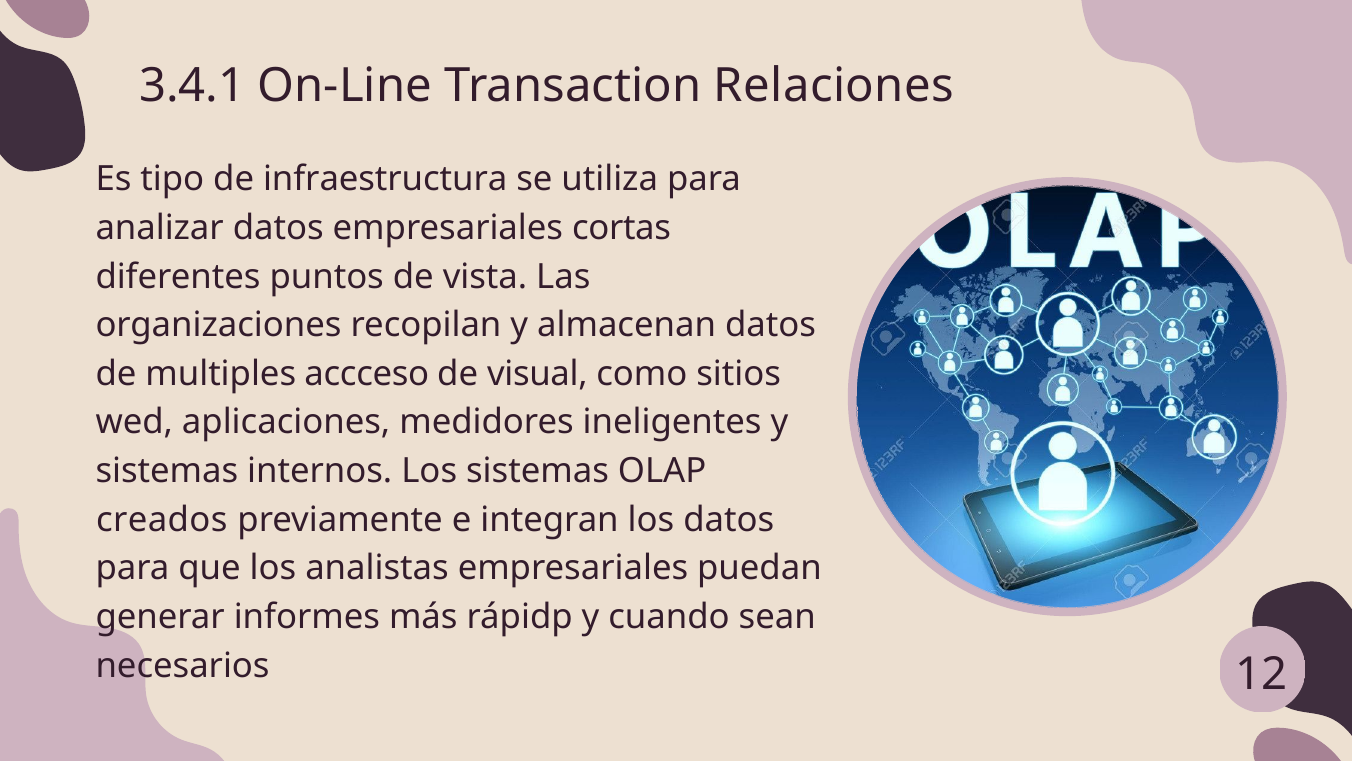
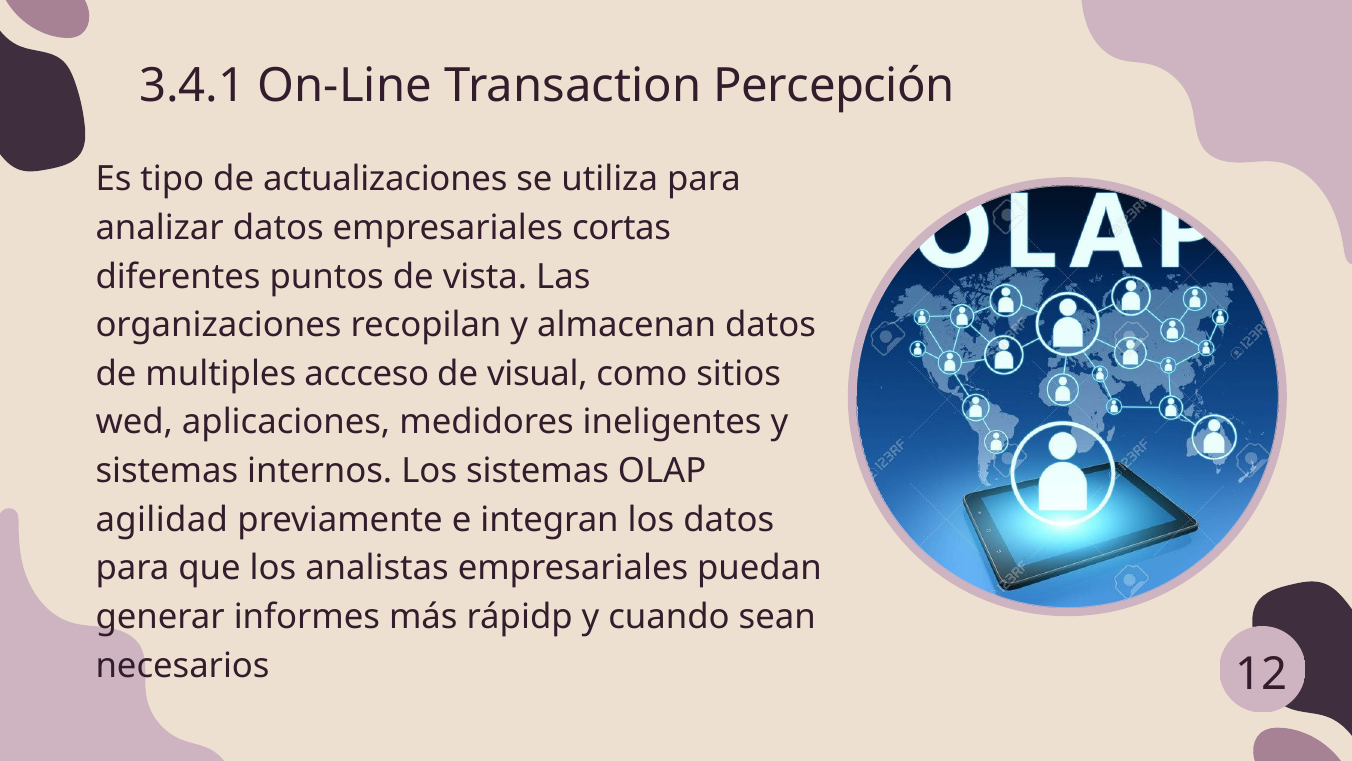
Relaciones: Relaciones -> Percepción (834, 86)
infraestructura: infraestructura -> actualizaciones (385, 179)
creados: creados -> agilidad (162, 519)
